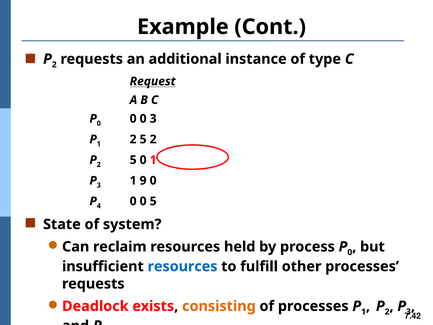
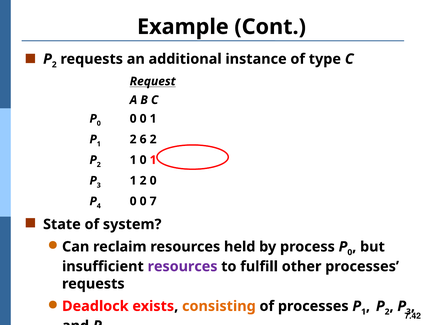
0 0 3: 3 -> 1 (153, 119)
1 2 5: 5 -> 6 (143, 139)
5: 5 -> 1 (133, 160)
9: 9 -> 2 (143, 180)
0 5: 5 -> 7 (153, 201)
resources colour: blue -> purple (183, 266)
